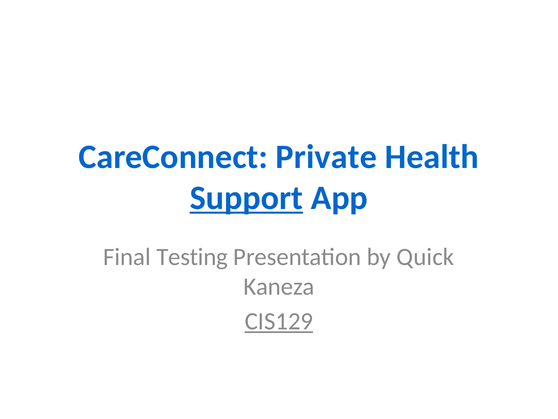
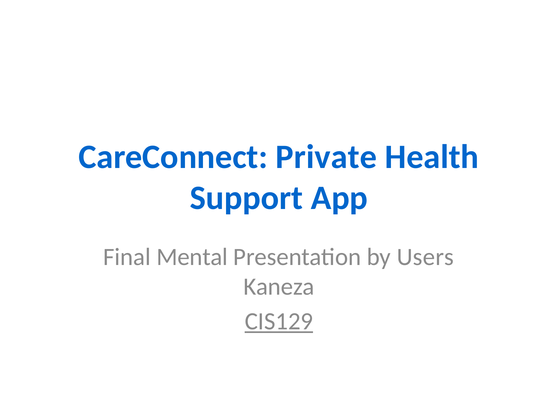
Support underline: present -> none (246, 198)
Testing: Testing -> Mental (192, 257)
Quick: Quick -> Users (425, 257)
